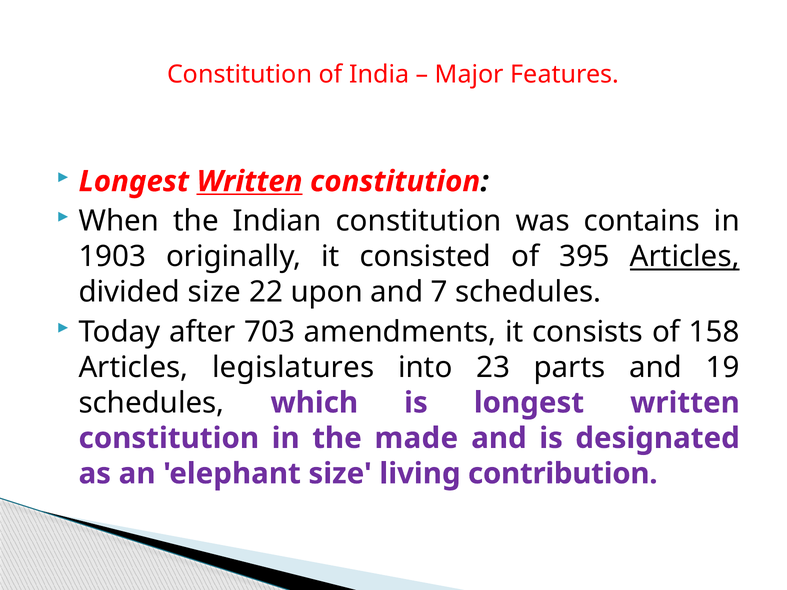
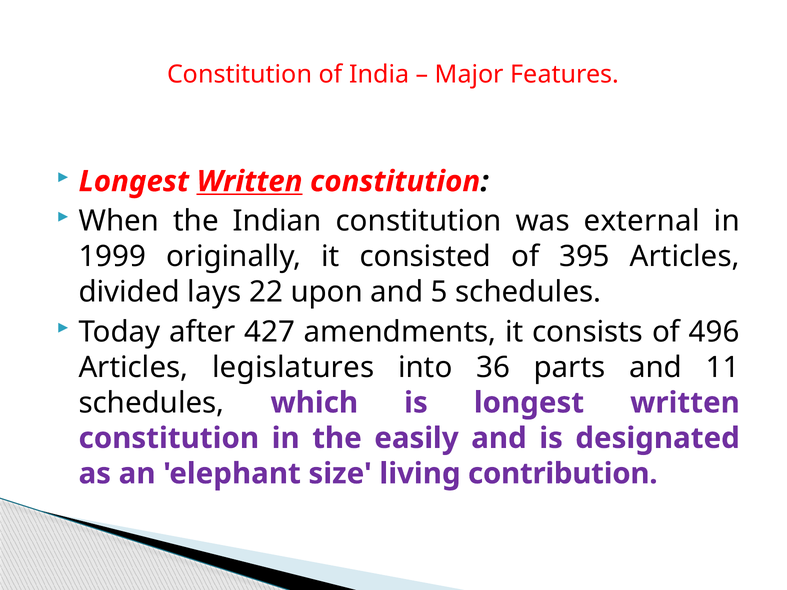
contains: contains -> external (642, 221)
1903: 1903 -> 1999 (112, 257)
Articles underline: present -> none (685, 257)
divided size: size -> lays (215, 292)
7: 7 -> 5 (439, 292)
703: 703 -> 427 (270, 332)
158: 158 -> 496 (714, 332)
23: 23 -> 36 (493, 367)
19: 19 -> 11 (723, 367)
made: made -> easily (416, 438)
